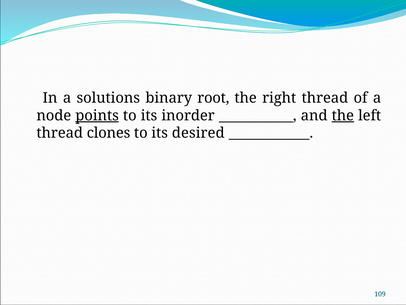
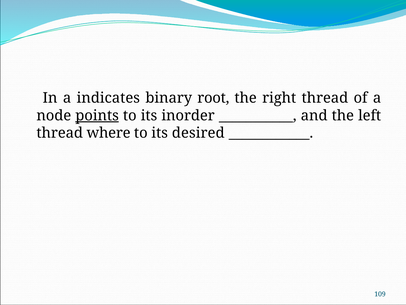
solutions: solutions -> indicates (108, 98)
the underline: present -> none (343, 115)
clones: clones -> where (109, 133)
